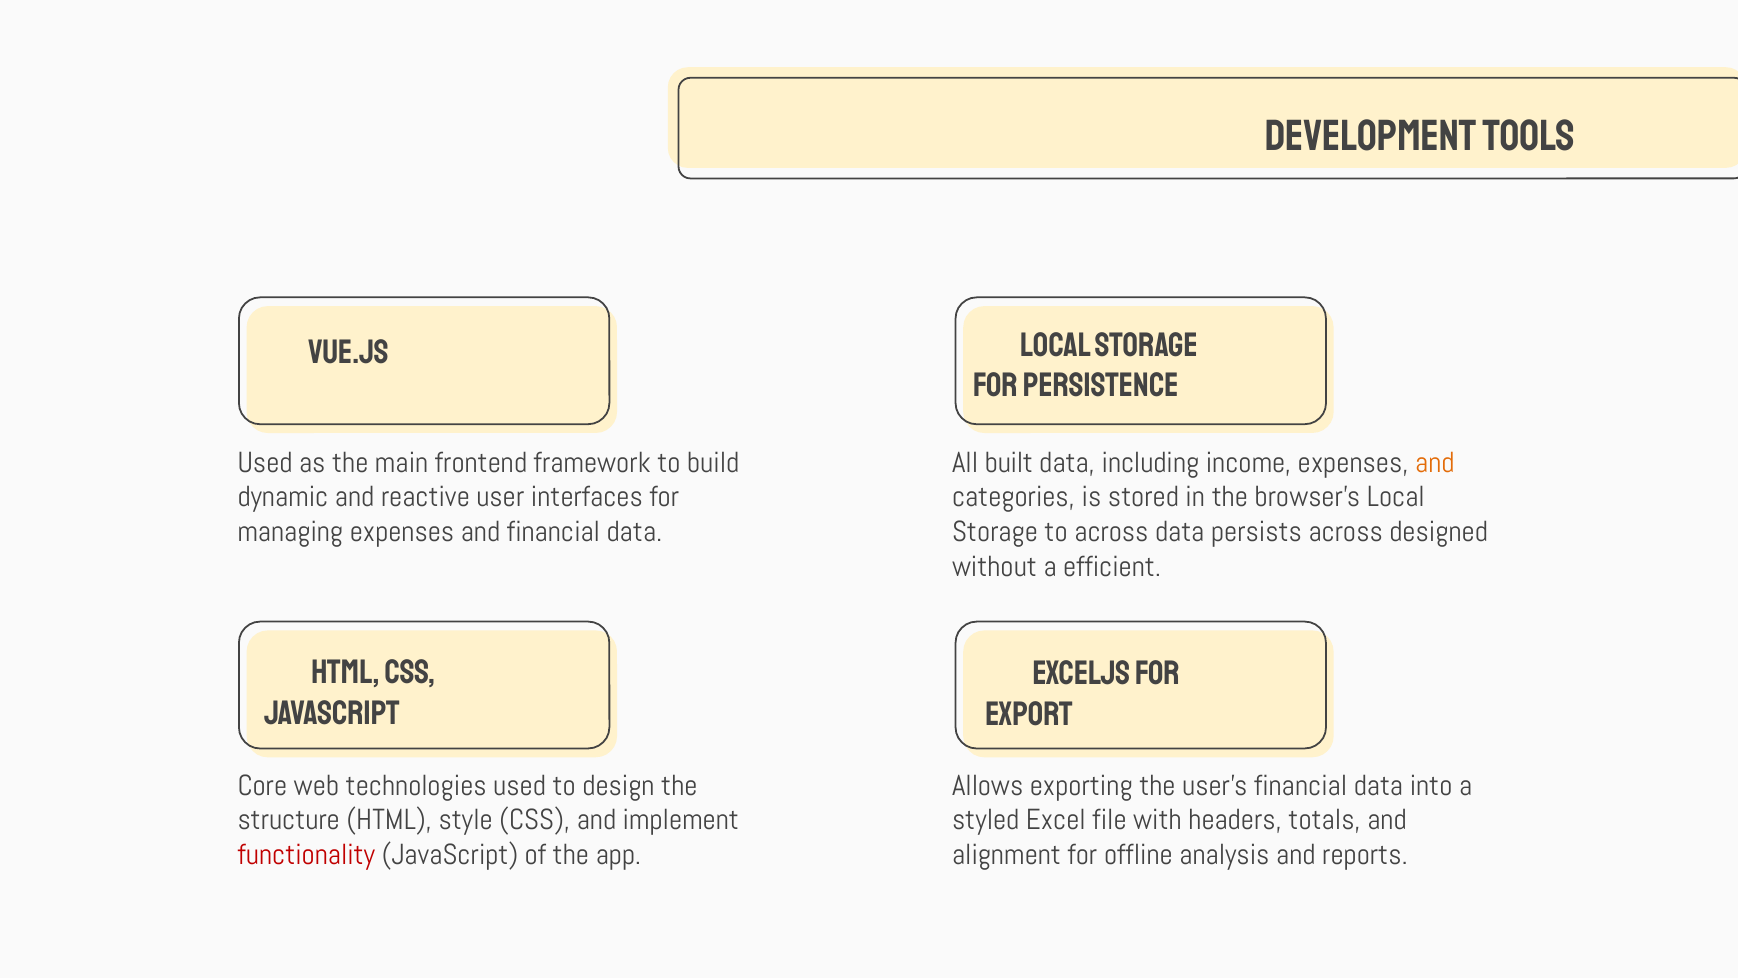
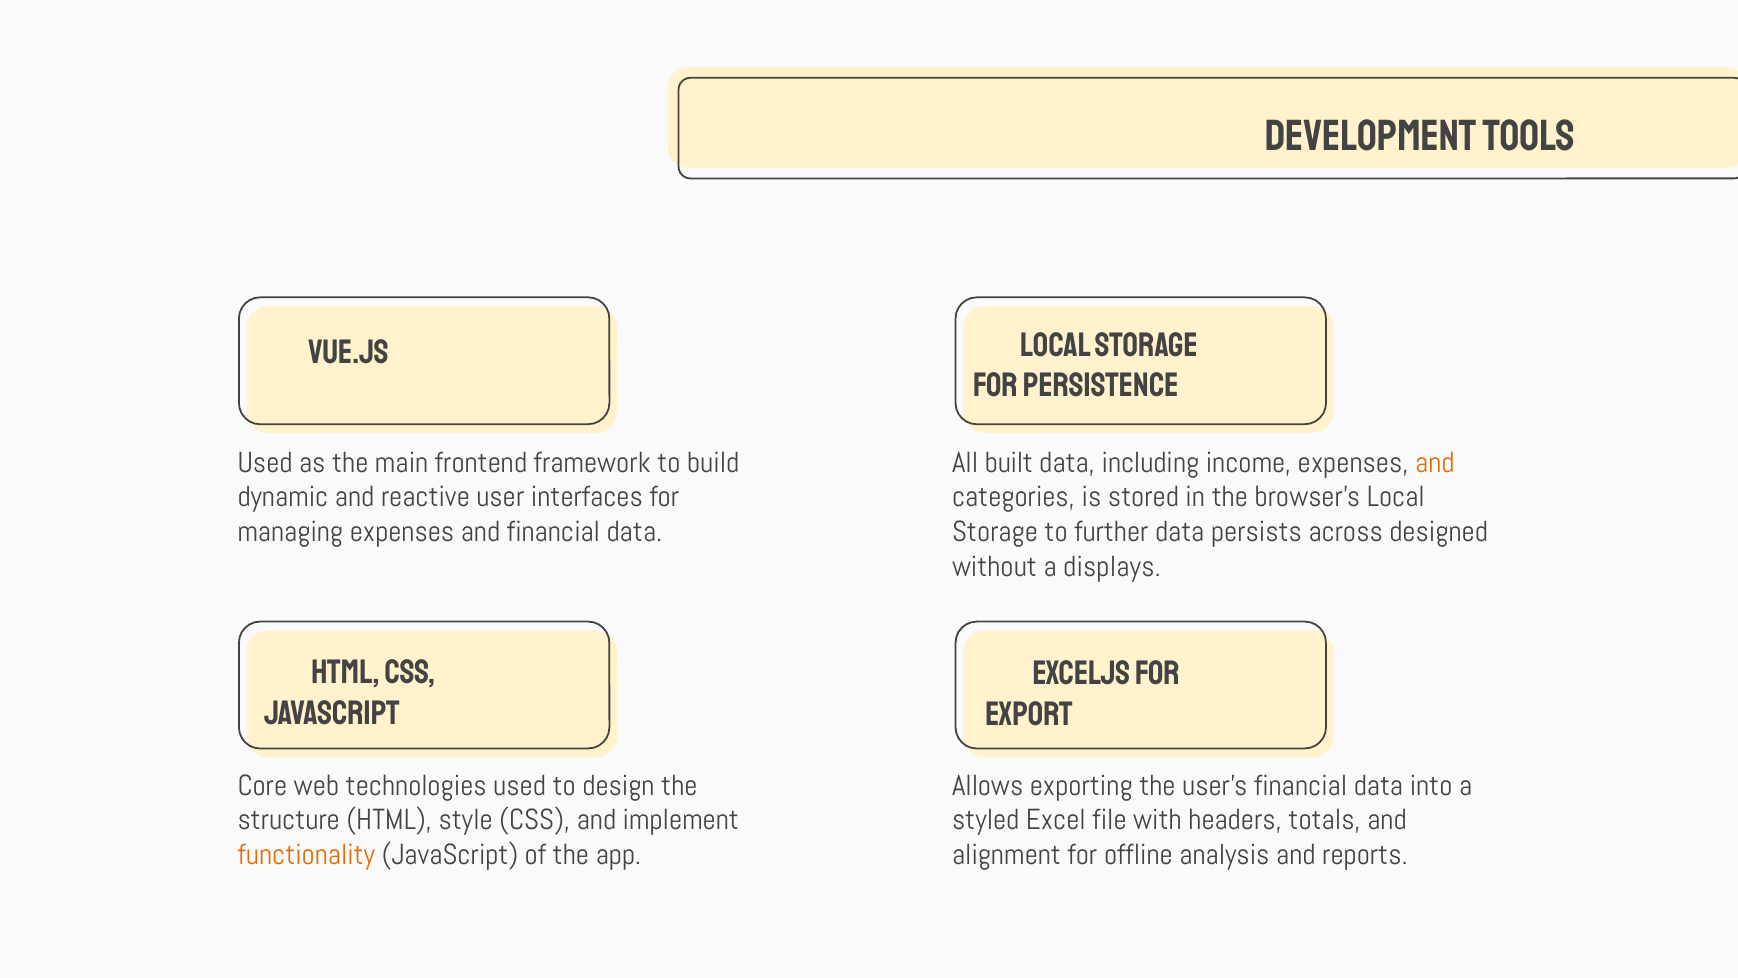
to across: across -> further (1111, 532)
efficient: efficient -> displays (1112, 567)
functionality colour: red -> orange (306, 855)
